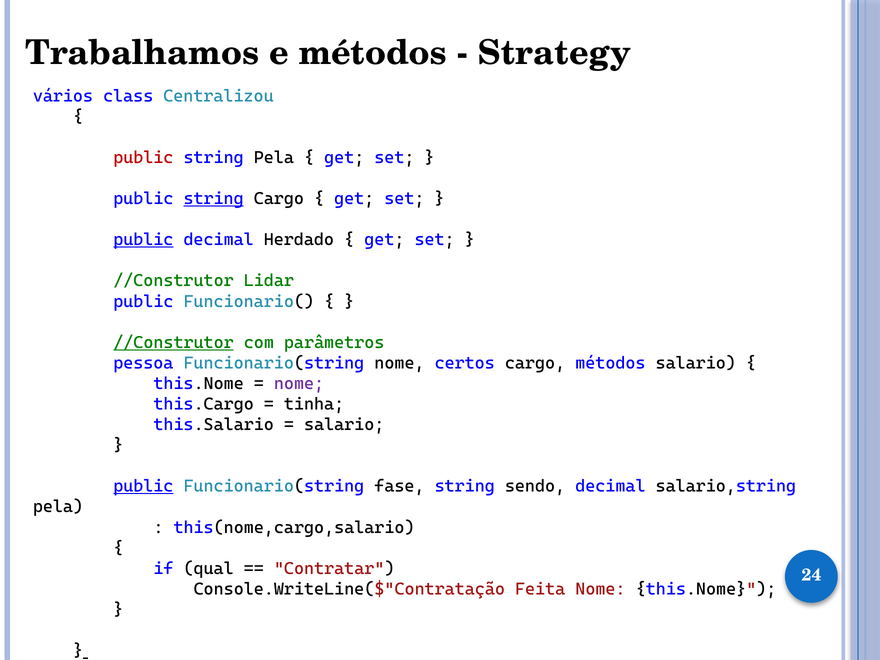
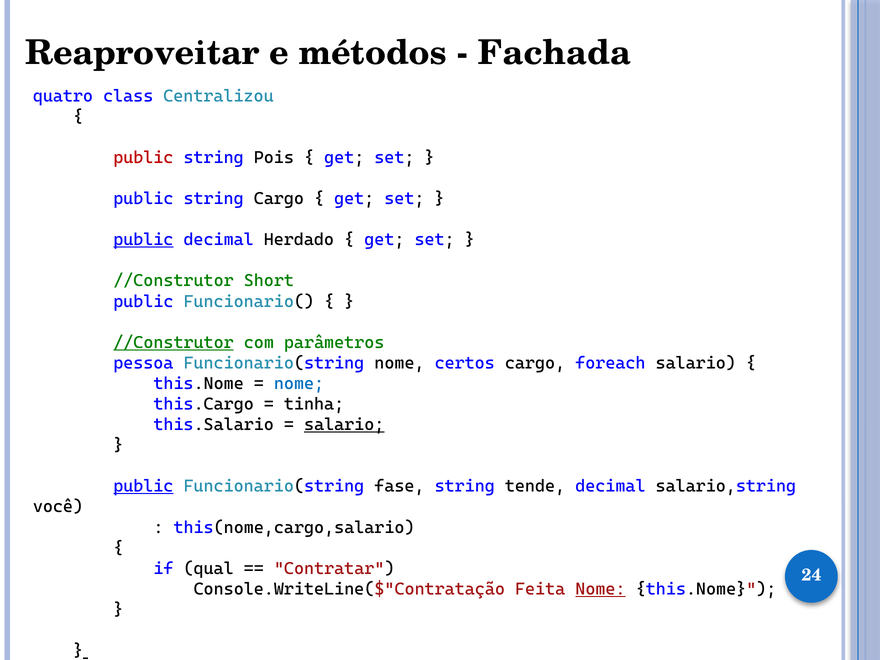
Trabalhamos: Trabalhamos -> Reaproveitar (142, 53)
Strategy: Strategy -> Fachada (554, 53)
vários: vários -> quatro (63, 96)
string Pela: Pela -> Pois (274, 158)
string underline: present -> none (214, 199)
Lidar: Lidar -> Short (269, 281)
cargo métodos: métodos -> foreach (610, 363)
nome colour: purple -> blue (299, 384)
salario underline: none -> present (344, 425)
sendo: sendo -> tende (535, 486)
pela: pela -> você (58, 507)
Nome underline: none -> present (600, 589)
